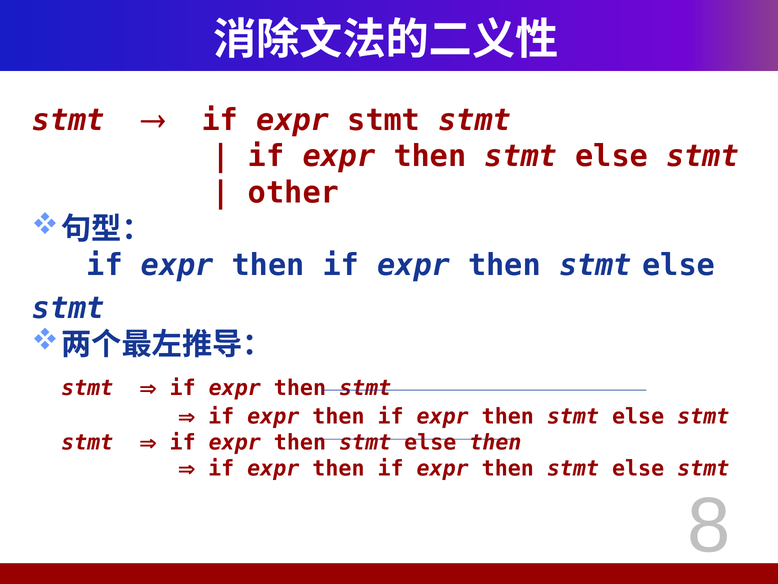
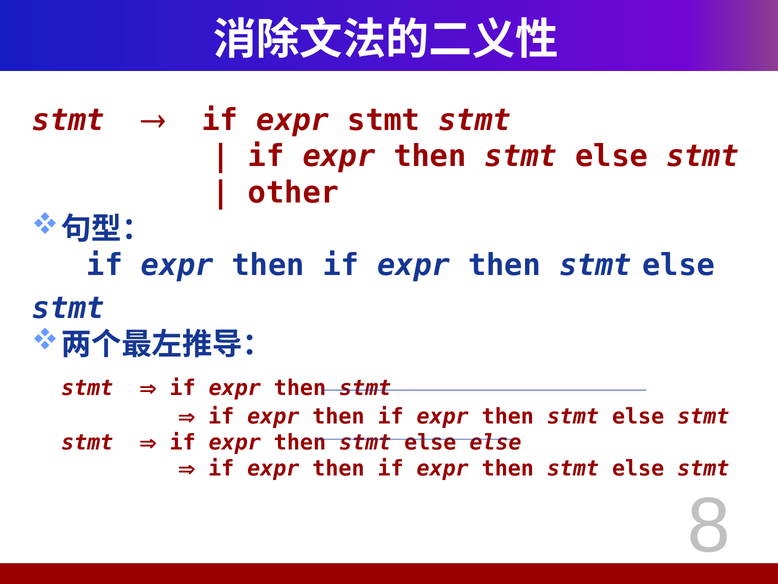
else then: then -> else (495, 442)
